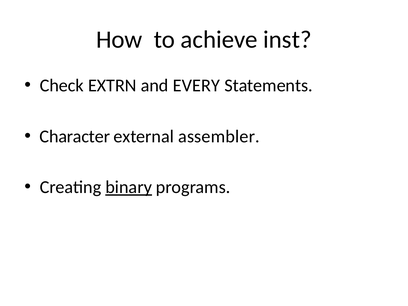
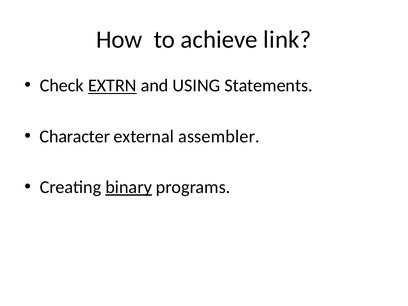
inst: inst -> link (287, 39)
EXTRN underline: none -> present (112, 86)
EVERY: EVERY -> USING (196, 86)
